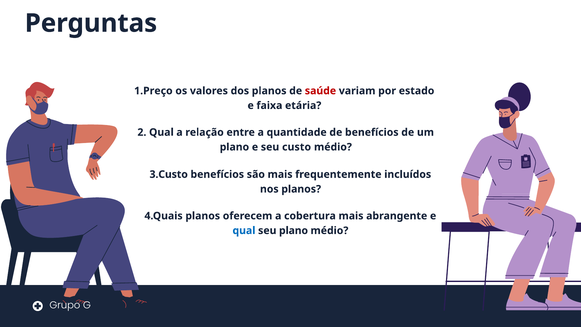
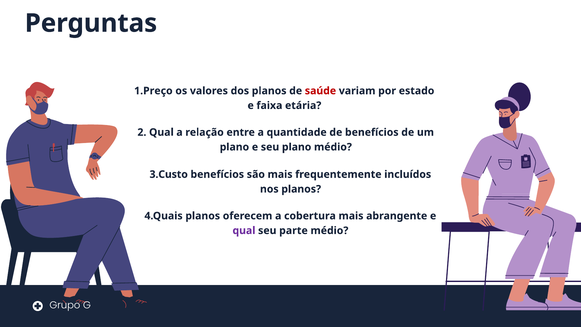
seu custo: custo -> plano (297, 147)
qual colour: blue -> purple (244, 230)
seu plano: plano -> parte (293, 230)
